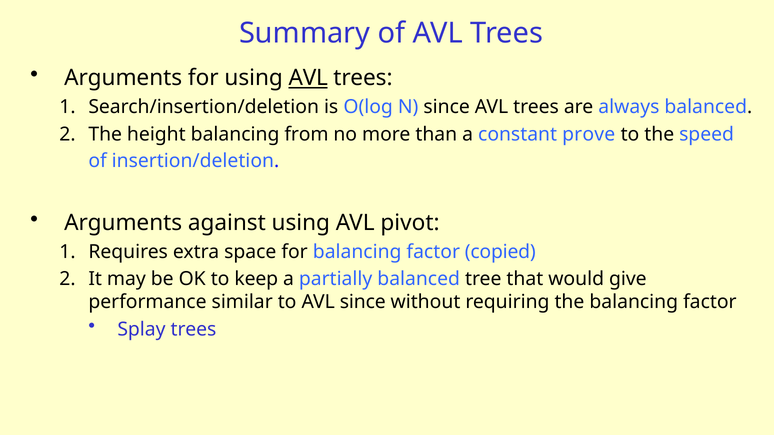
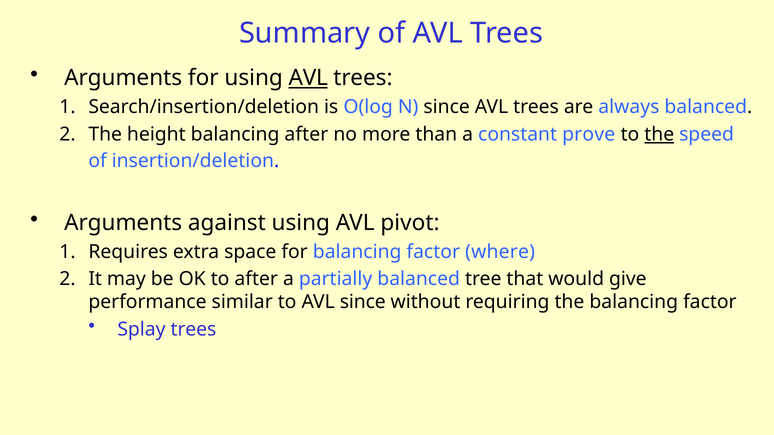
balancing from: from -> after (306, 135)
the underline: none -> present (659, 135)
copied: copied -> where (500, 252)
to keep: keep -> after (256, 279)
